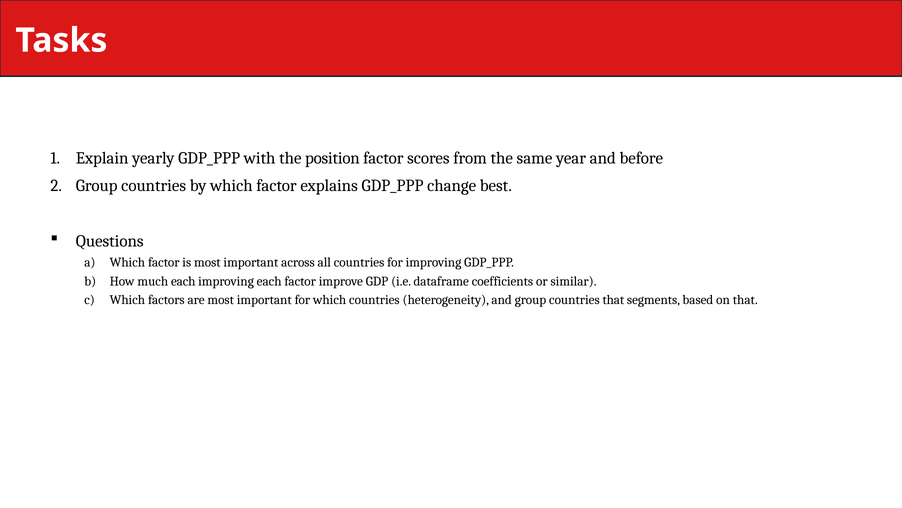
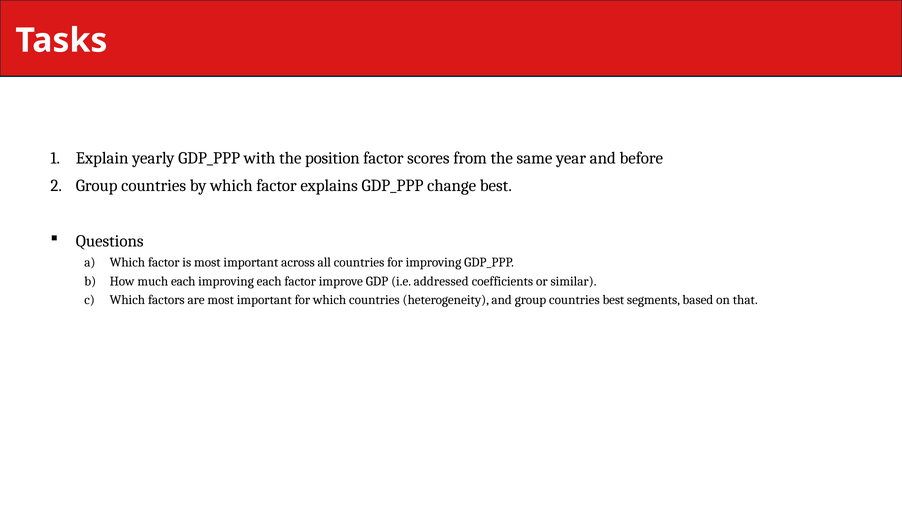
dataframe: dataframe -> addressed (441, 281)
countries that: that -> best (613, 300)
